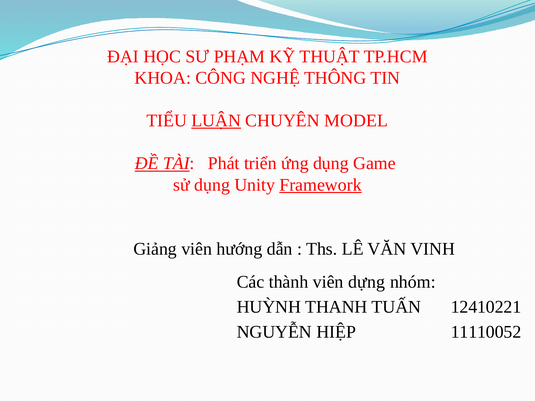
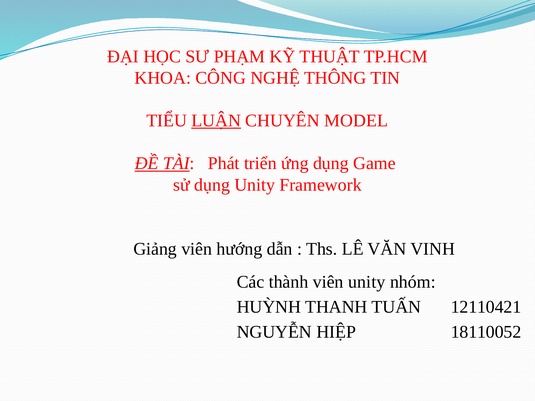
Framework underline: present -> none (321, 185)
viên dựng: dựng -> unity (367, 282)
12410221: 12410221 -> 12110421 (486, 307)
11110052: 11110052 -> 18110052 (486, 332)
